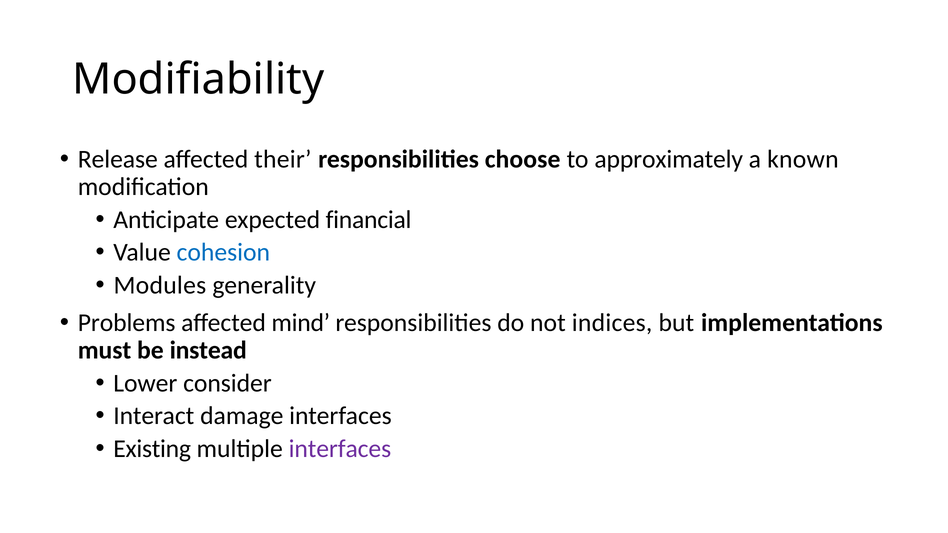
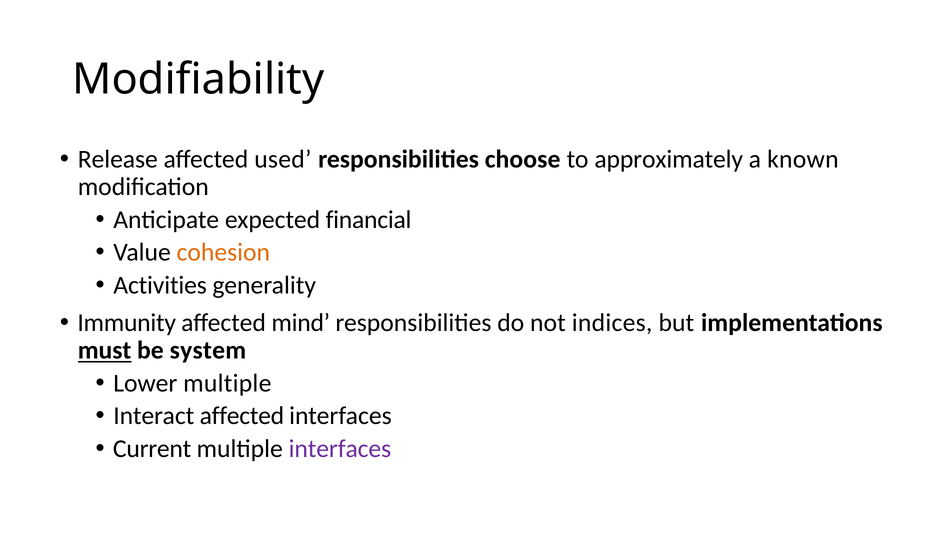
their: their -> used (283, 159)
cohesion colour: blue -> orange (223, 252)
Modules: Modules -> Activities (160, 285)
Problems: Problems -> Immunity (127, 323)
must underline: none -> present (105, 351)
instead: instead -> system (208, 351)
Lower consider: consider -> multiple (227, 383)
Interact damage: damage -> affected (242, 416)
Existing: Existing -> Current (152, 449)
